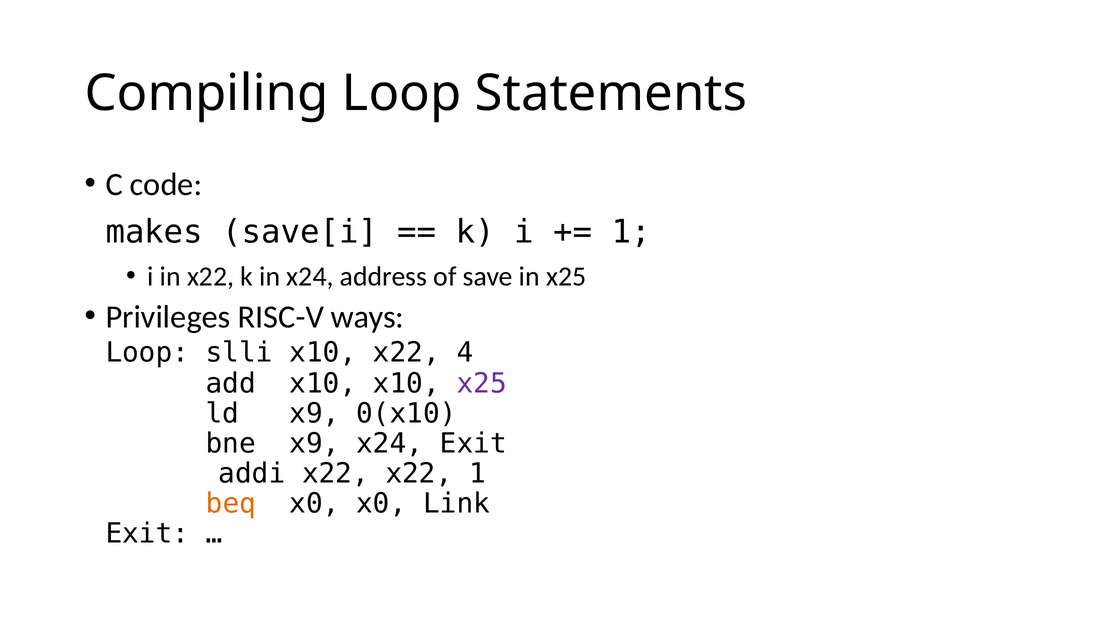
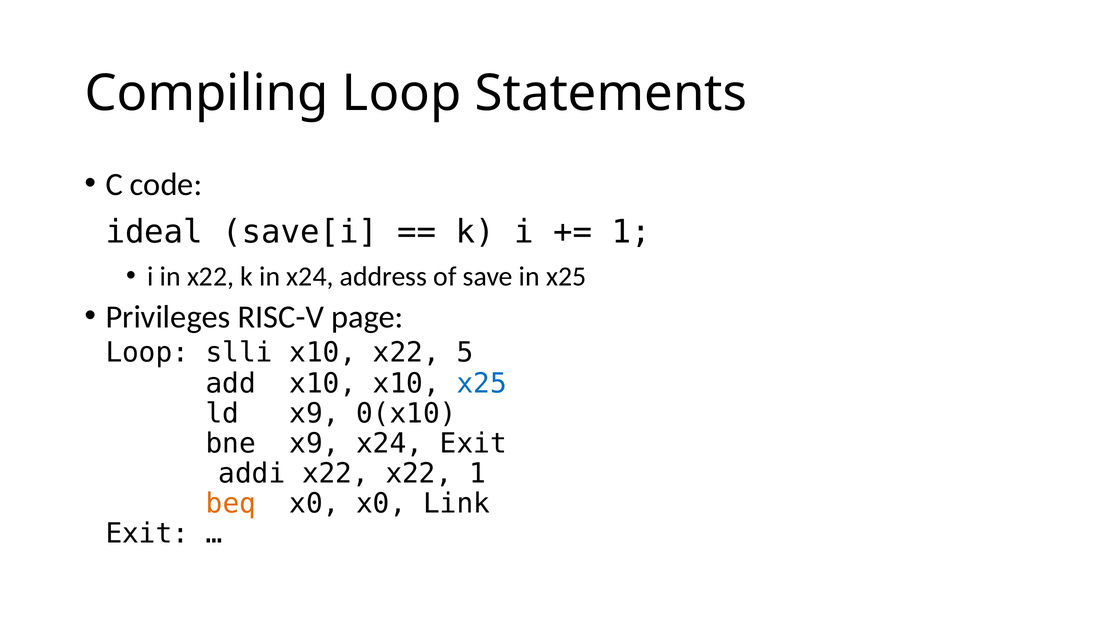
makes: makes -> ideal (154, 232)
ways: ways -> page (367, 317)
4: 4 -> 5 (465, 353)
x25 colour: purple -> blue (482, 384)
